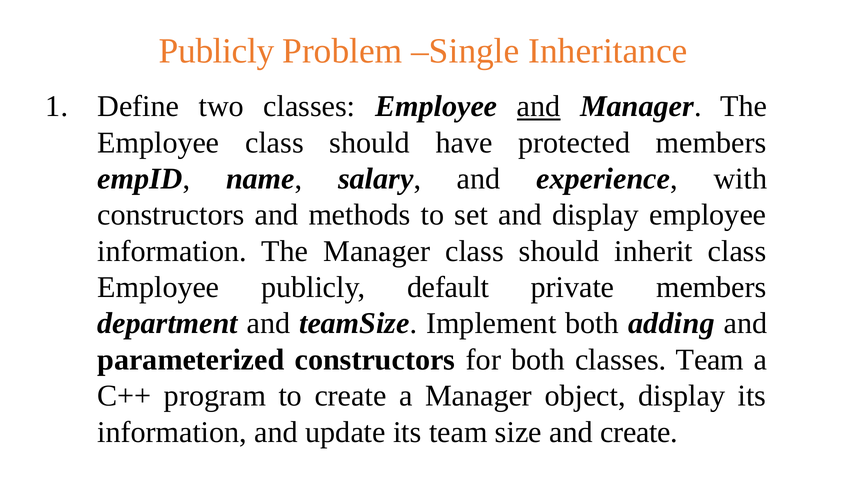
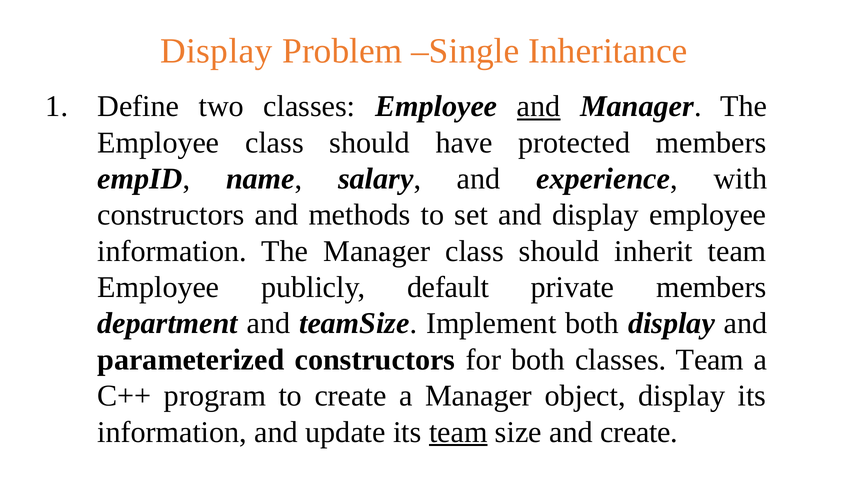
Publicly: Publicly -> Display (216, 51)
inherit class: class -> team (737, 251)
both adding: adding -> display (671, 324)
team underline: none -> present (458, 432)
